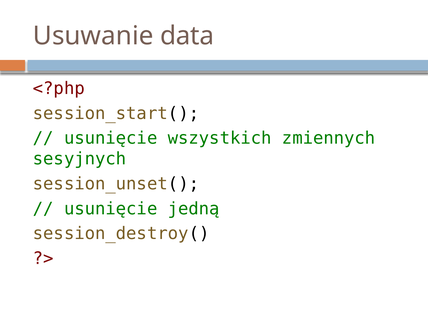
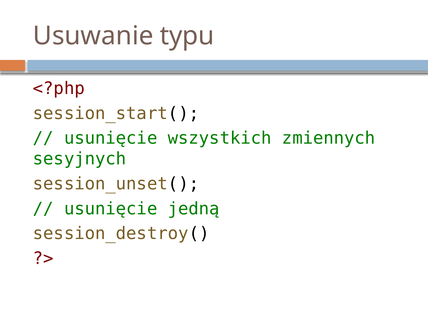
data: data -> typu (187, 36)
